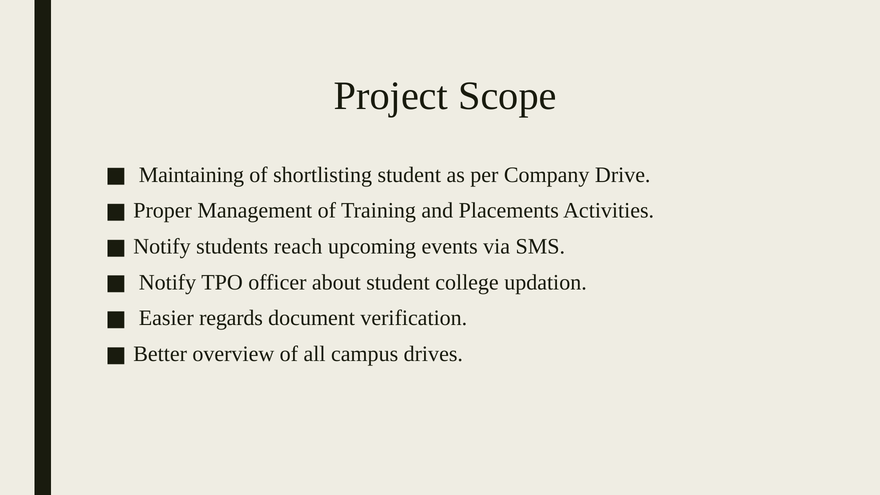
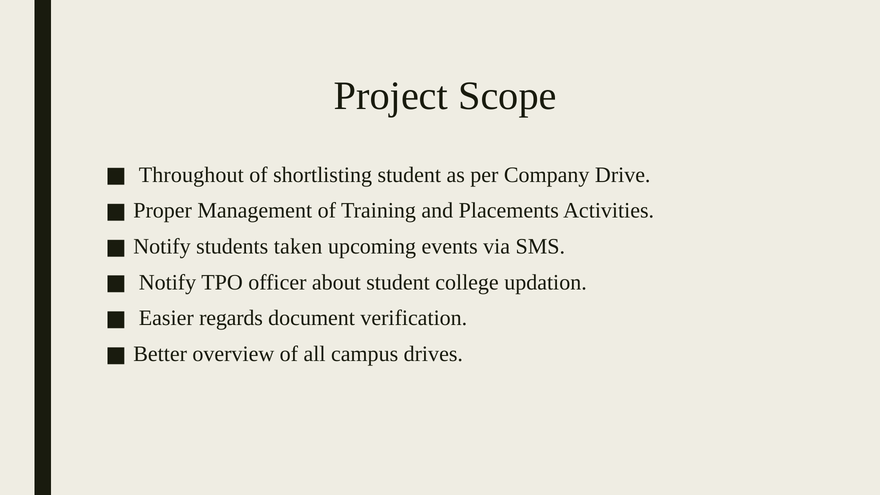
Maintaining: Maintaining -> Throughout (191, 175)
reach: reach -> taken (298, 246)
